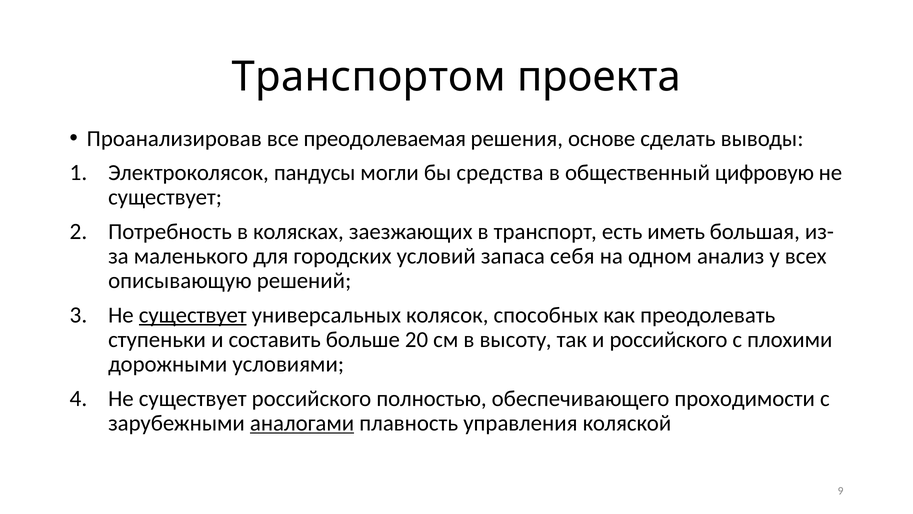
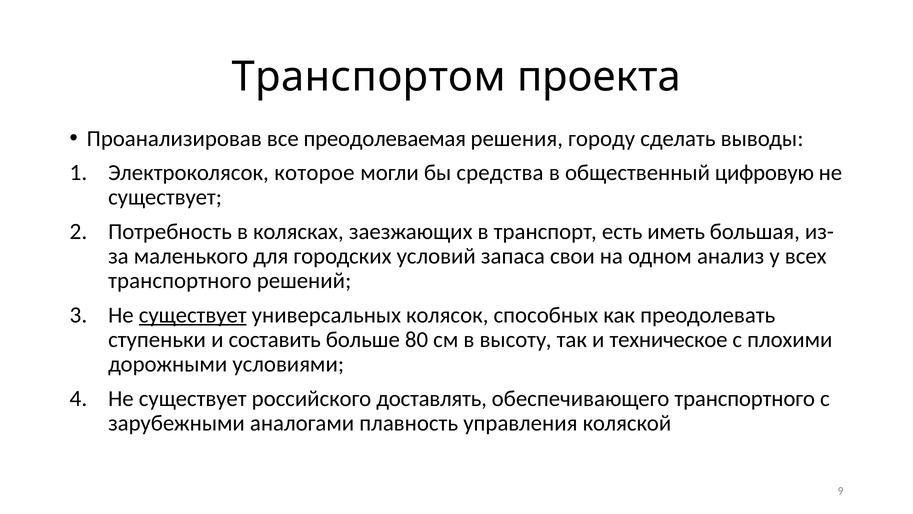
основе: основе -> городу (602, 138)
пандусы: пандусы -> которое (314, 173)
себя: себя -> свои (572, 256)
описывающую: описывающую -> транспортного (180, 281)
20: 20 -> 80 (417, 339)
и российского: российского -> техническое (669, 339)
полностью: полностью -> доставлять (432, 398)
обеспечивающего проходимости: проходимости -> транспортного (745, 398)
аналогами underline: present -> none (302, 423)
